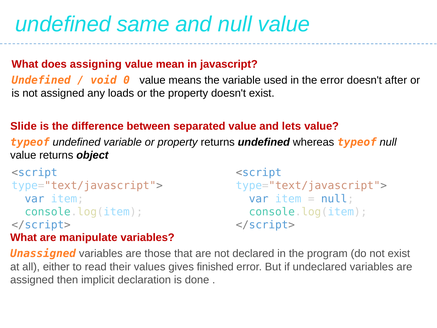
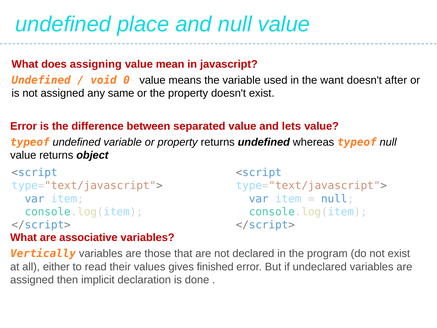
same: same -> place (143, 24)
the error: error -> want (332, 80)
loads: loads -> same (121, 93)
Slide: Slide -> Error (24, 126)
manipulate: manipulate -> associative (88, 237)
Unassigned: Unassigned -> Vertically (43, 254)
